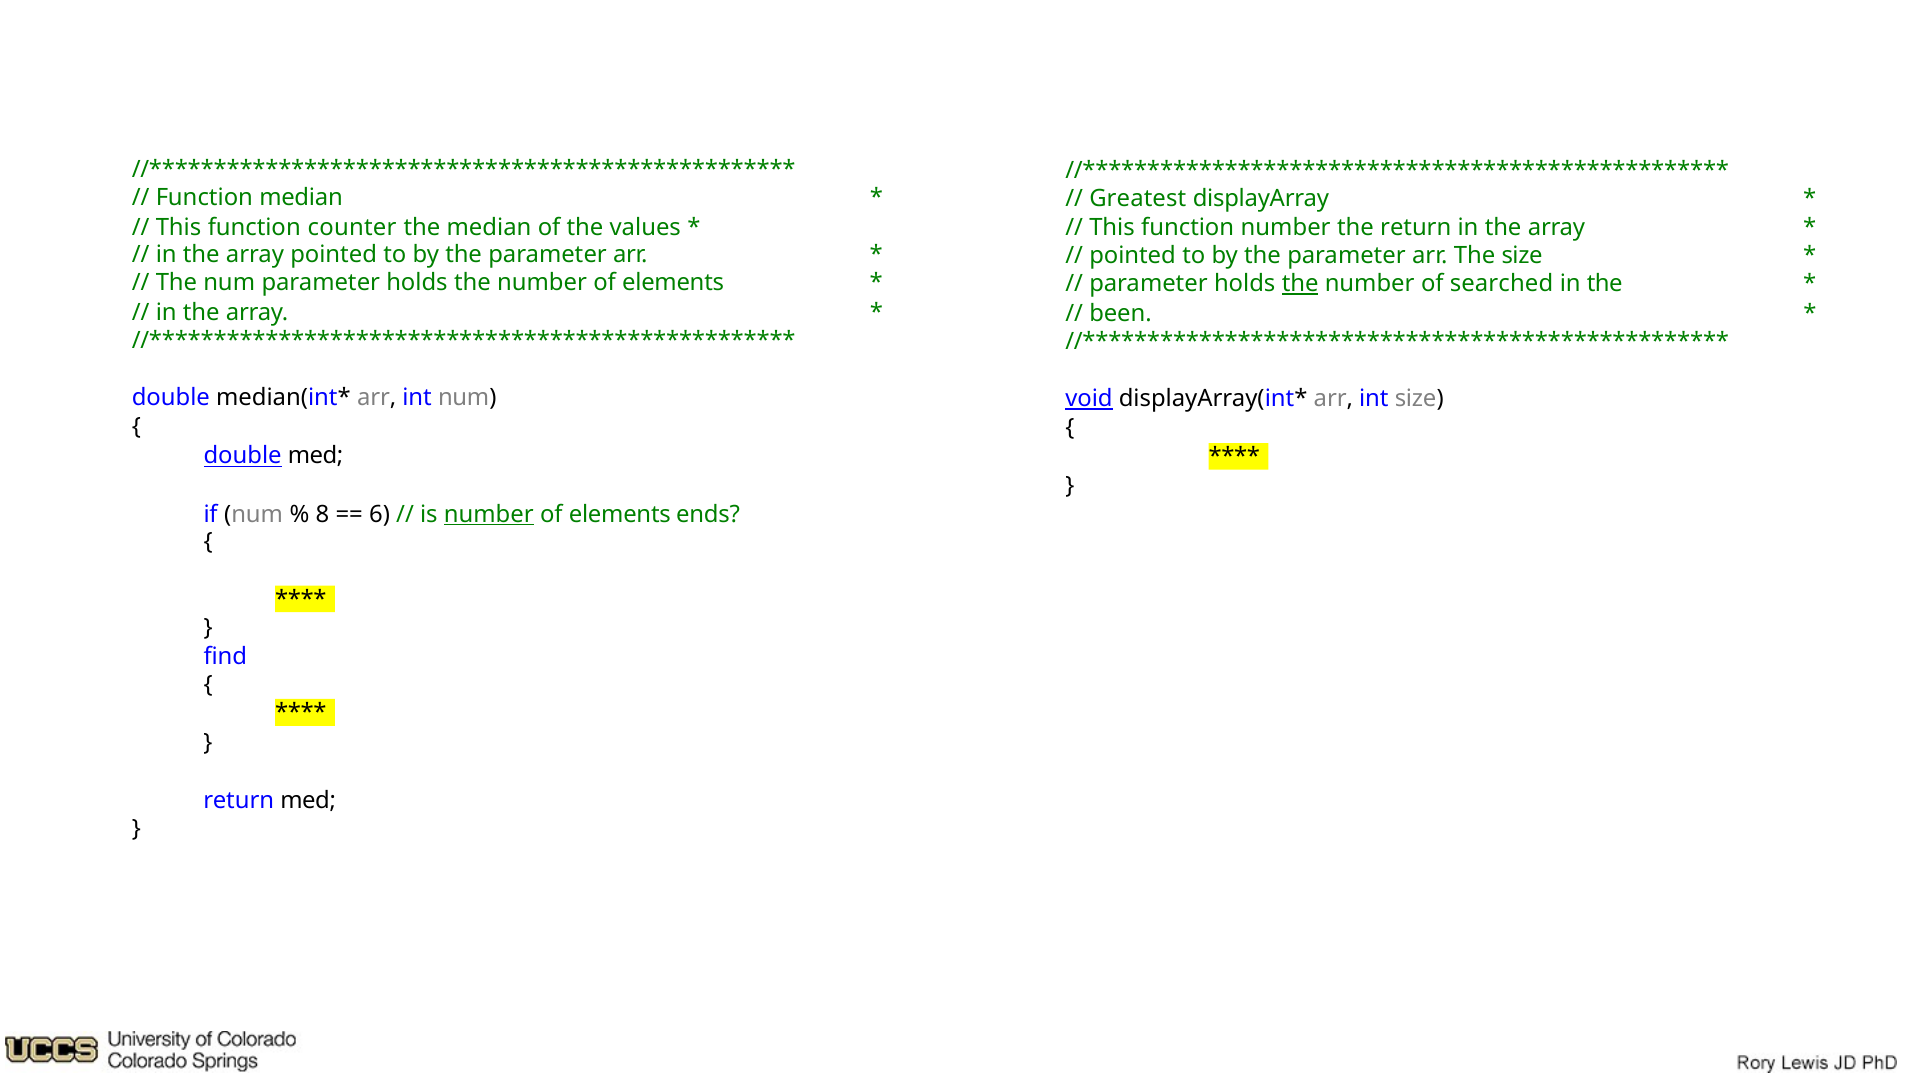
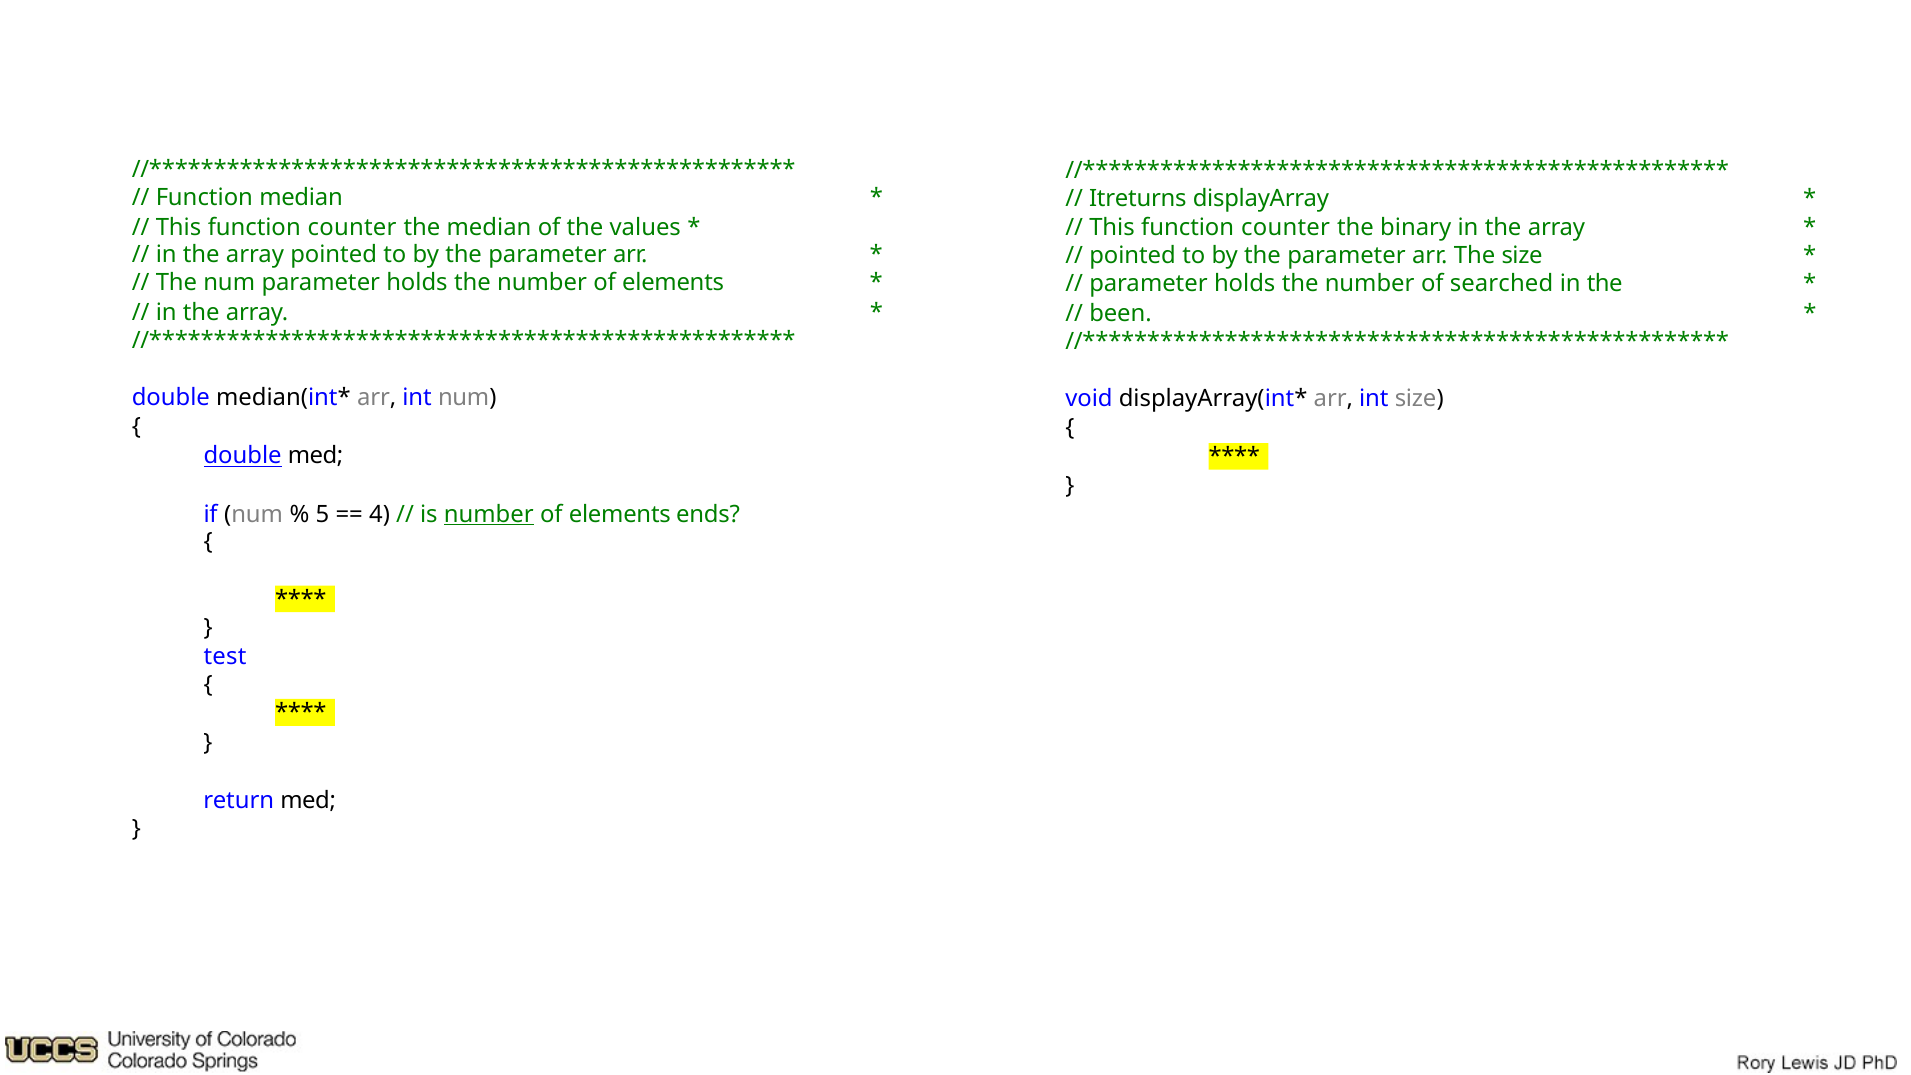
Greatest: Greatest -> Itreturns (1138, 198)
number: number -> counter (1286, 227)
the return: return -> binary (1416, 227)
the underline: present -> none (1300, 284)
void underline: present -> none (1089, 399)
8: 8 -> 5 (322, 514)
6: 6 -> 4 (380, 514)
find: find -> test (225, 657)
